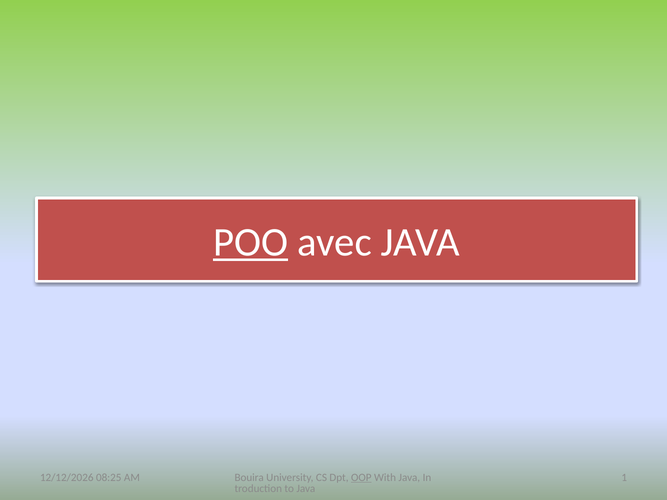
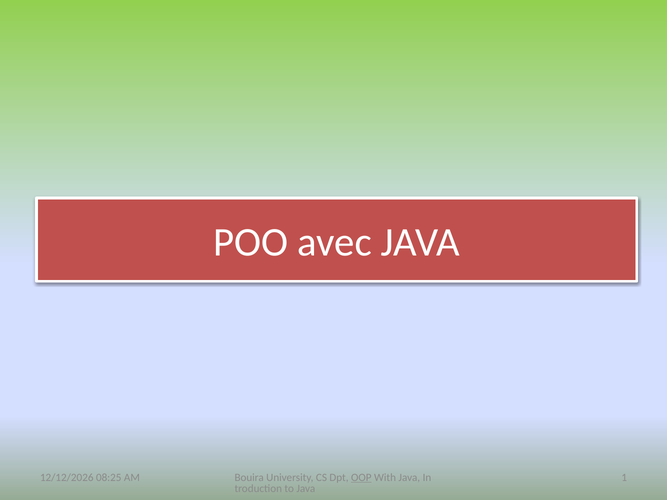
POO underline: present -> none (251, 243)
